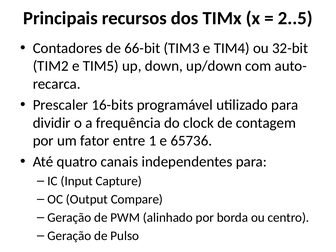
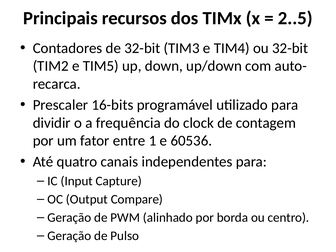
de 66-bit: 66-bit -> 32-bit (142, 48)
65736: 65736 -> 60536 (191, 141)
